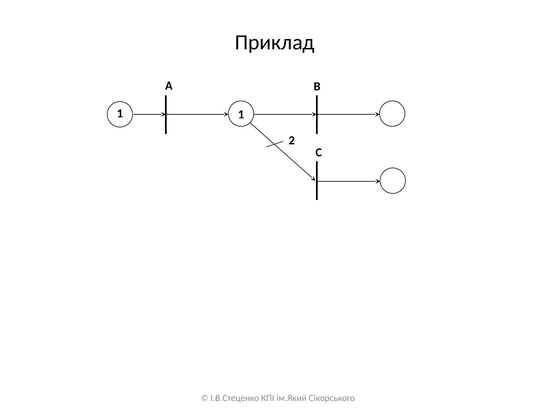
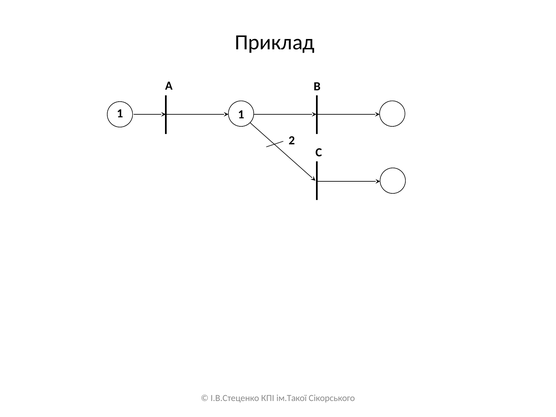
ім.Який: ім.Який -> ім.Такої (292, 398)
